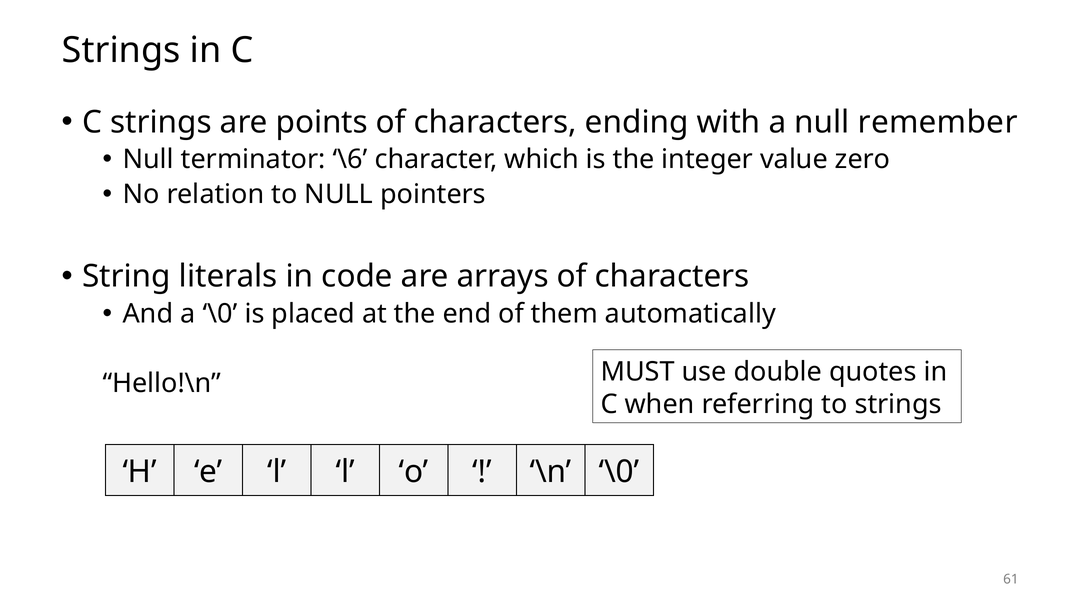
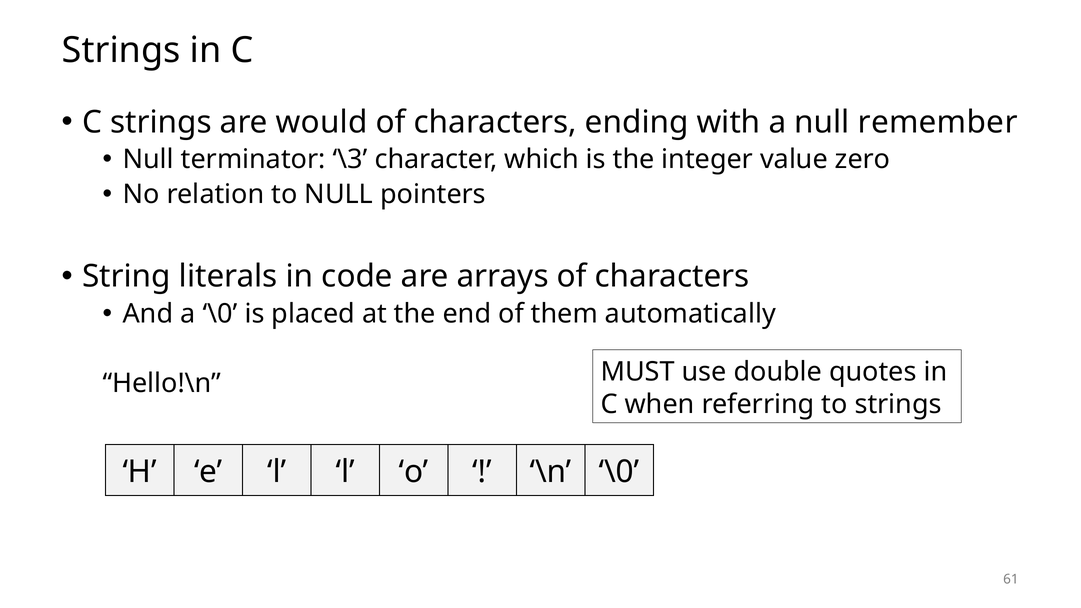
points: points -> would (322, 122)
\6: \6 -> \3 (350, 160)
